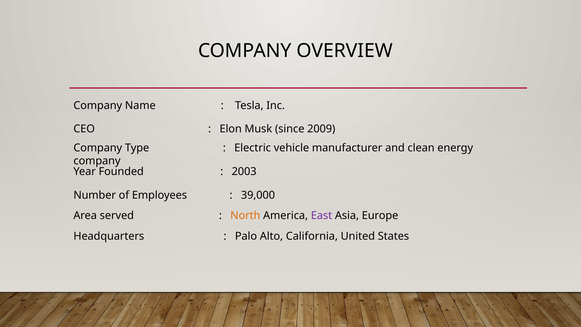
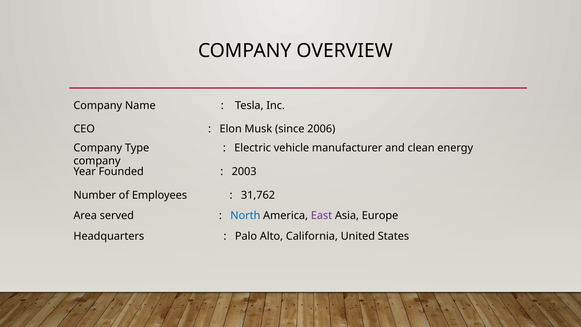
2009: 2009 -> 2006 (321, 129)
39,000: 39,000 -> 31,762 (258, 195)
North colour: orange -> blue (245, 216)
